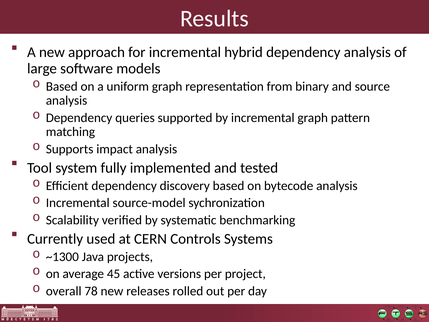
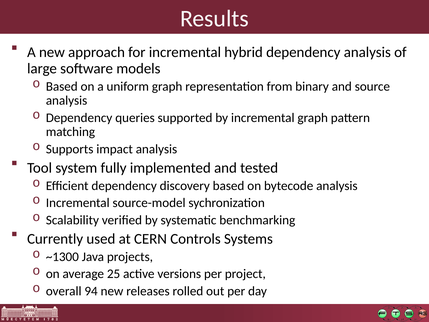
45: 45 -> 25 (114, 274)
78: 78 -> 94 (91, 291)
